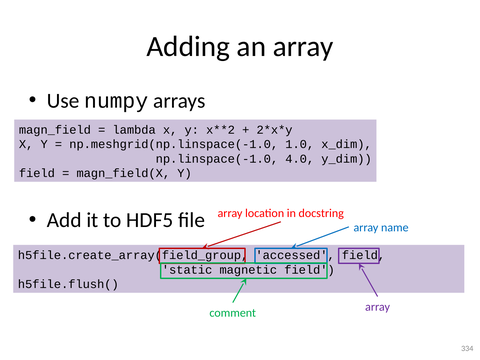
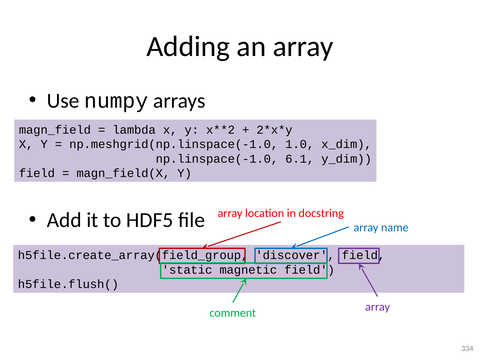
4.0: 4.0 -> 6.1 (300, 159)
accessed: accessed -> discover (295, 255)
